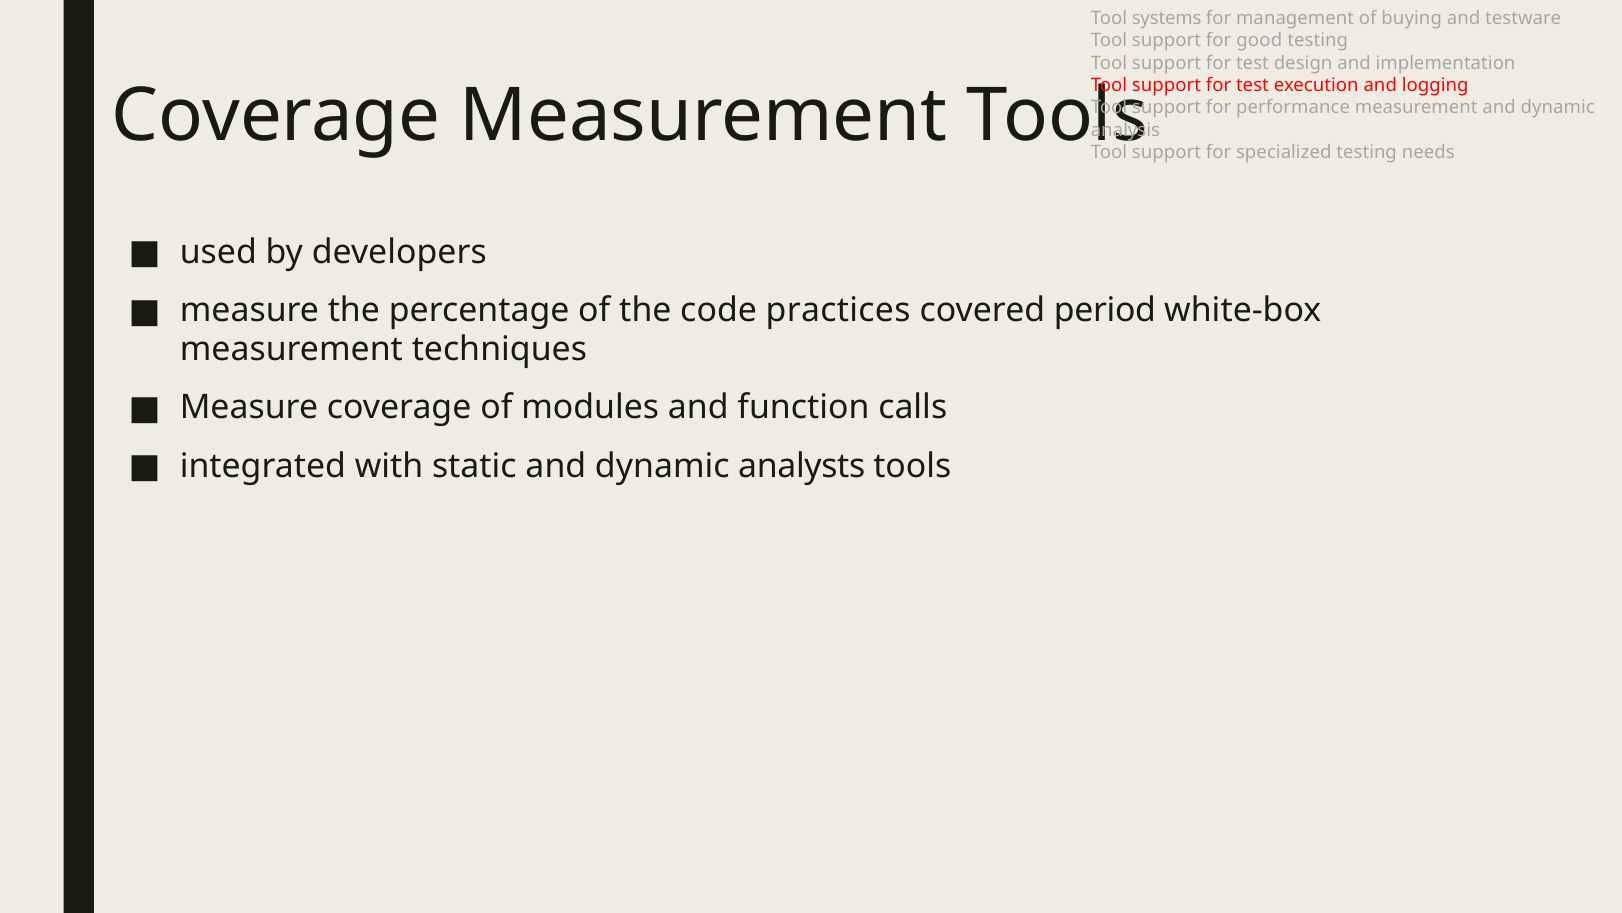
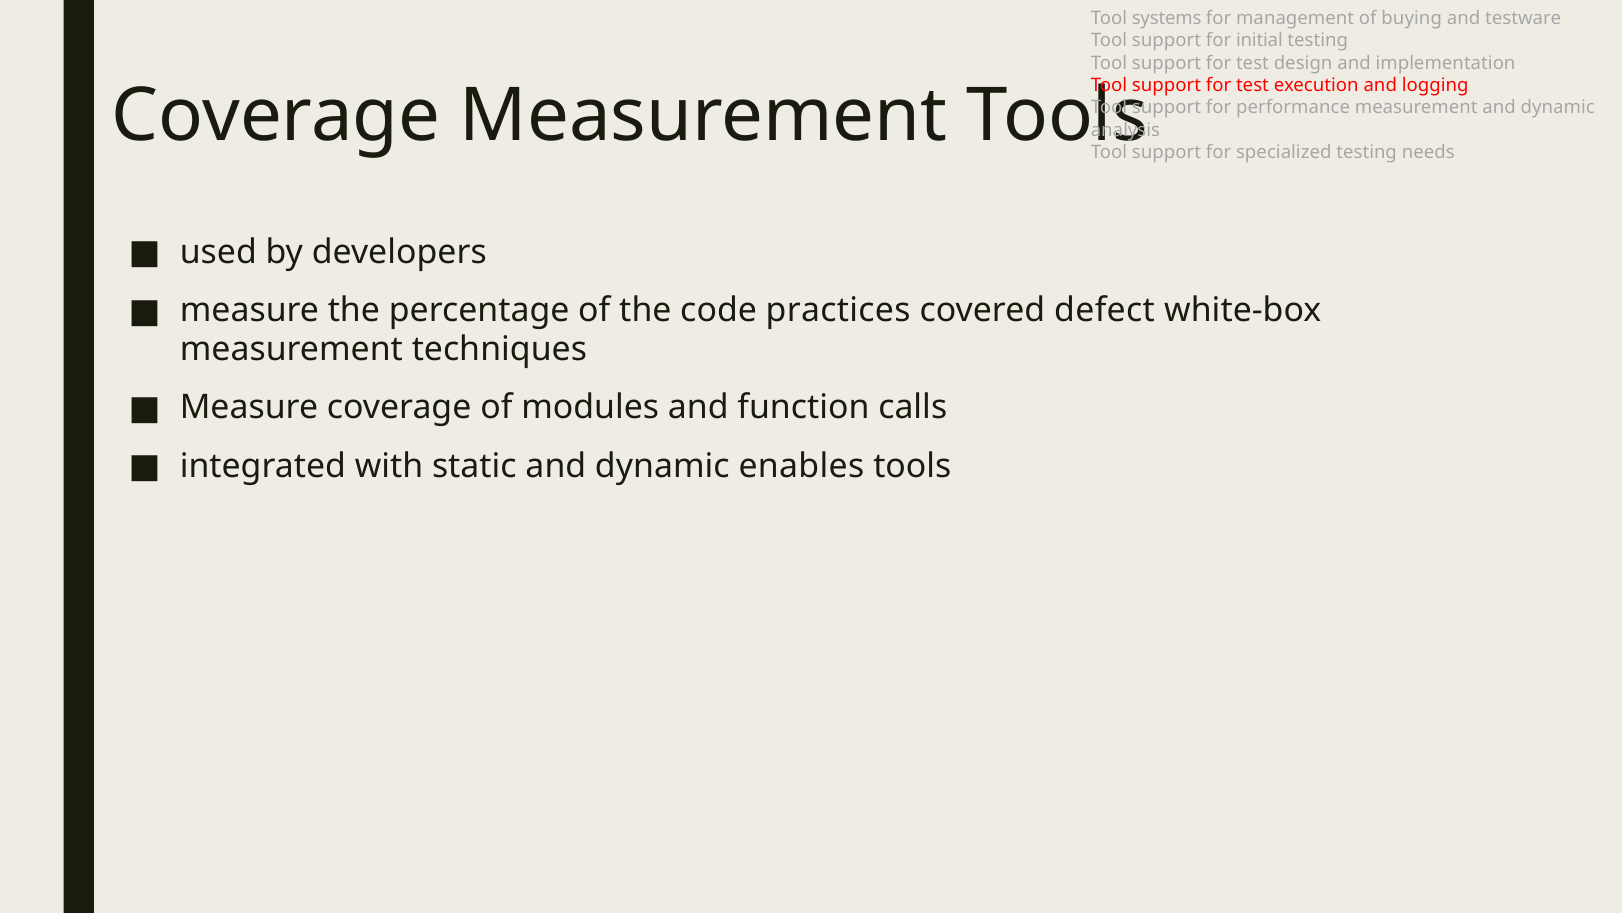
good: good -> initial (1259, 41)
period: period -> defect (1105, 310)
analysts: analysts -> enables (801, 466)
